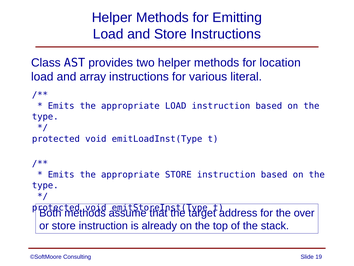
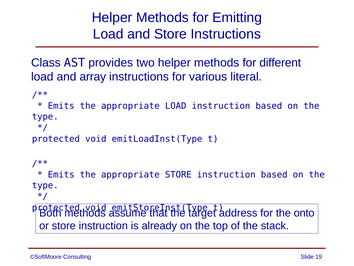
location: location -> different (280, 62)
over: over -> onto (304, 213)
